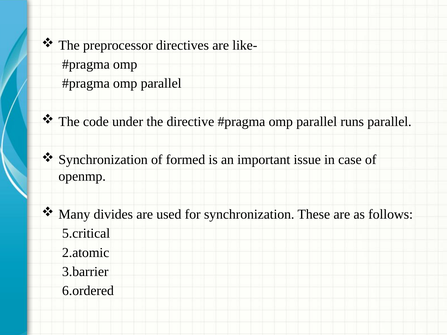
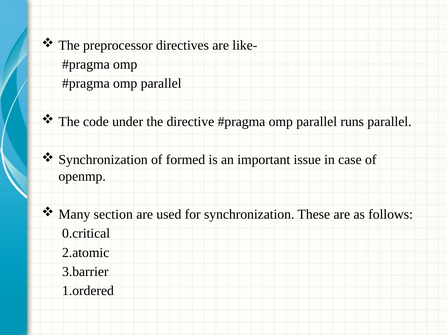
divides: divides -> section (113, 215)
5.critical: 5.critical -> 0.critical (86, 234)
6.ordered: 6.ordered -> 1.ordered (88, 291)
